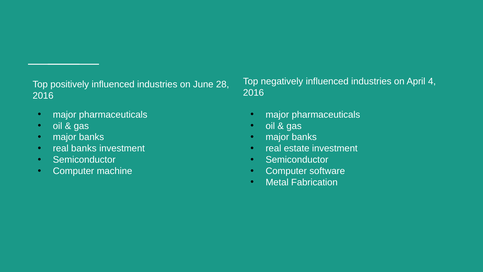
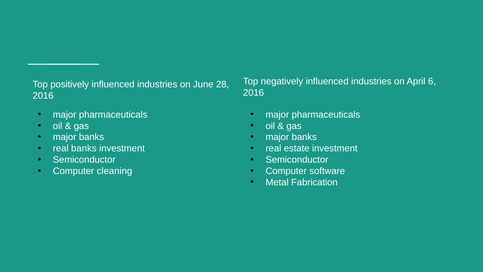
4: 4 -> 6 (432, 81)
machine: machine -> cleaning (114, 171)
